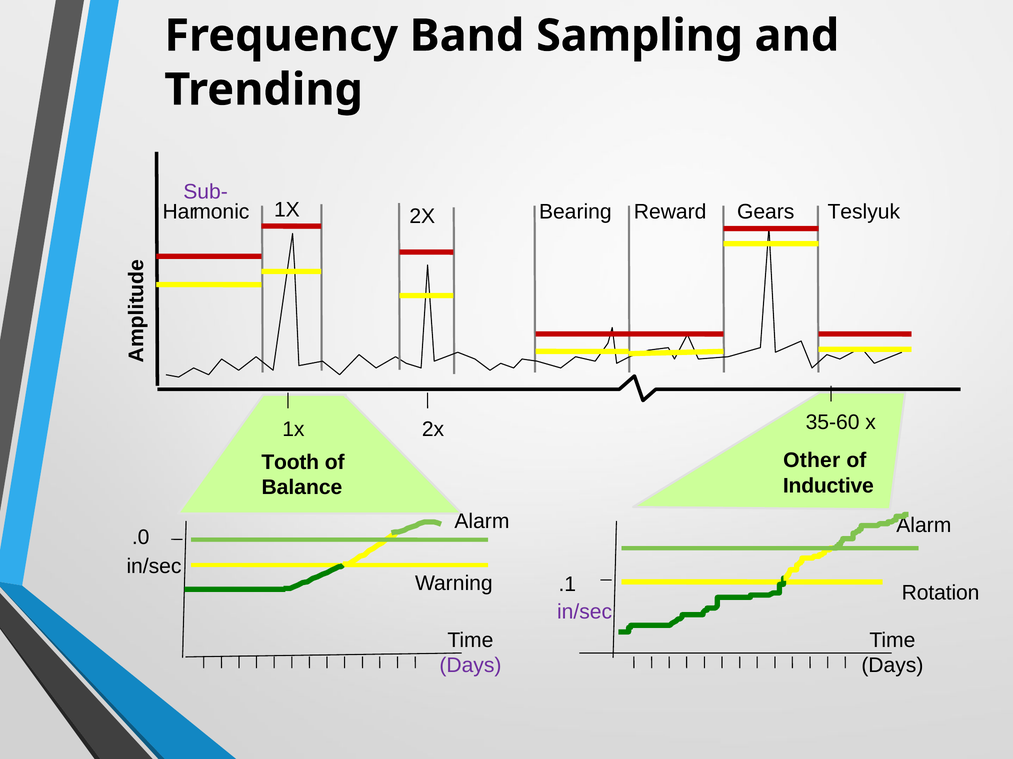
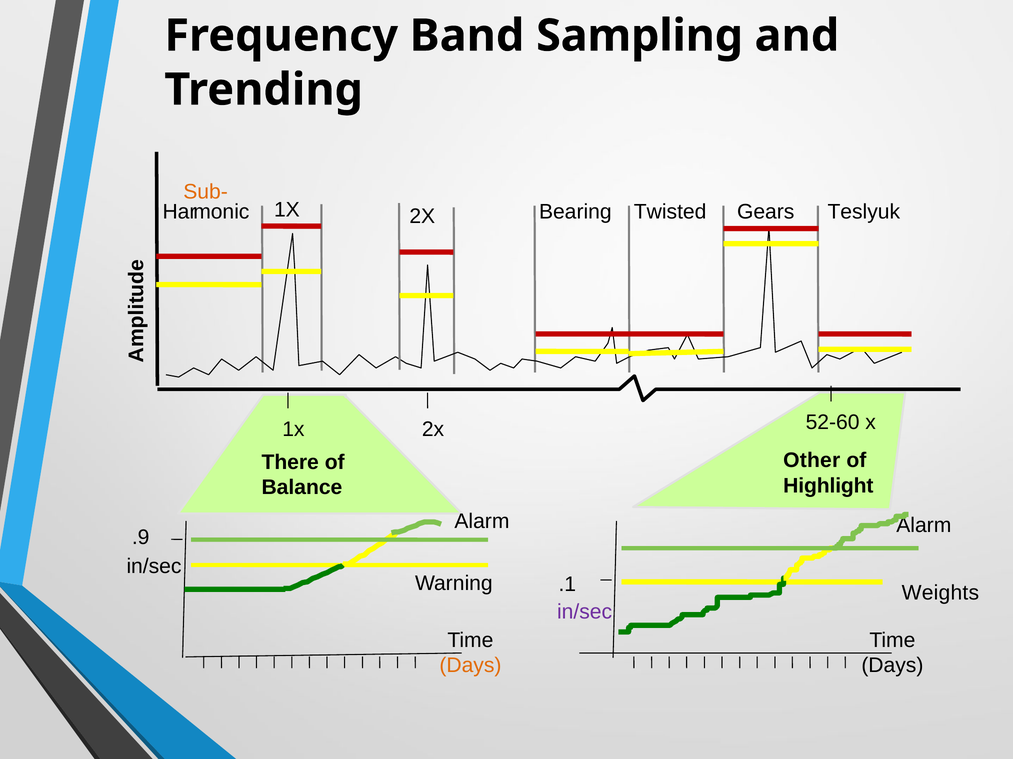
Sub- colour: purple -> orange (206, 192)
Reward: Reward -> Twisted (670, 212)
35-60: 35-60 -> 52-60 (833, 423)
Tooth: Tooth -> There (290, 463)
Inductive: Inductive -> Highlight (828, 486)
.0: .0 -> .9 (141, 538)
Rotation: Rotation -> Weights (940, 593)
Days colour: purple -> orange (470, 666)
